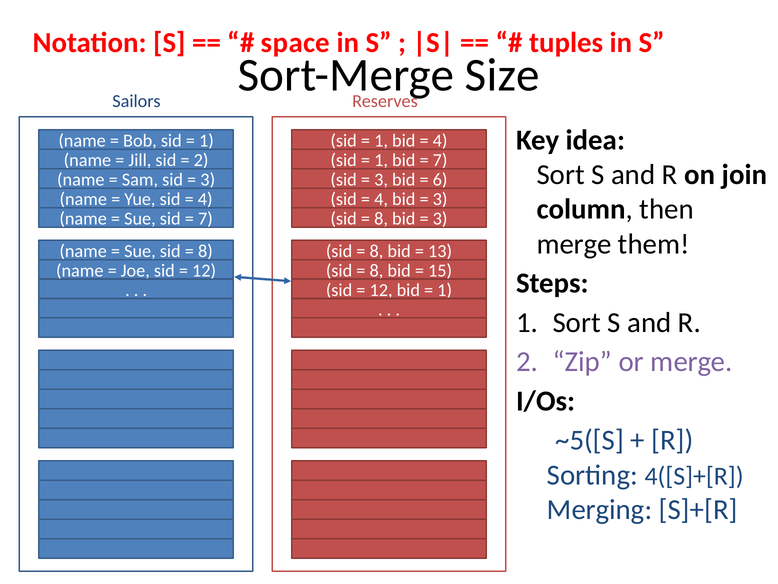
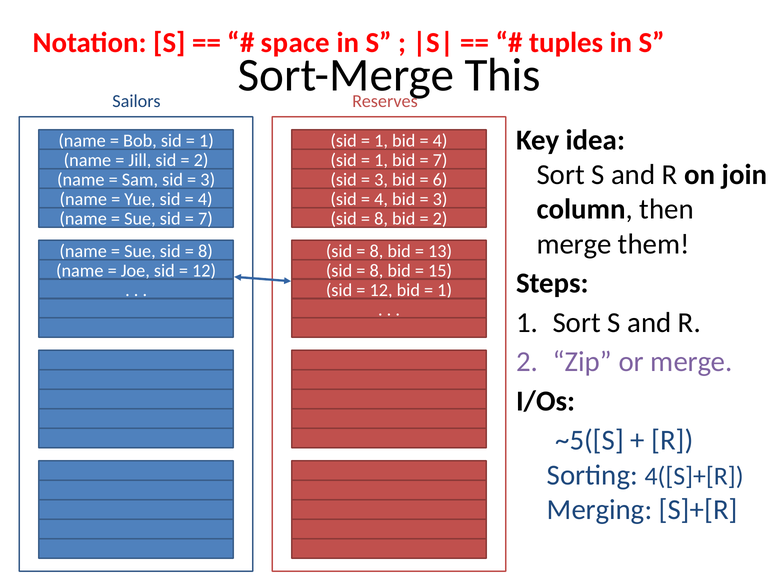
Size: Size -> This (503, 75)
3: 3 -> 2 (440, 218)
